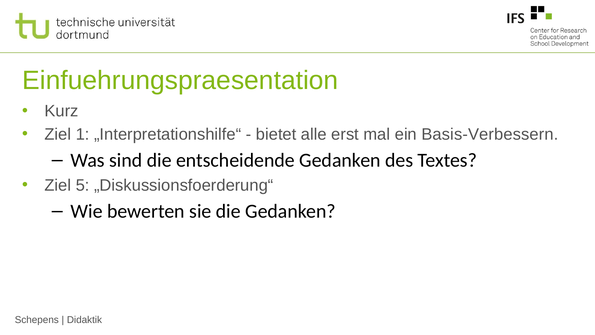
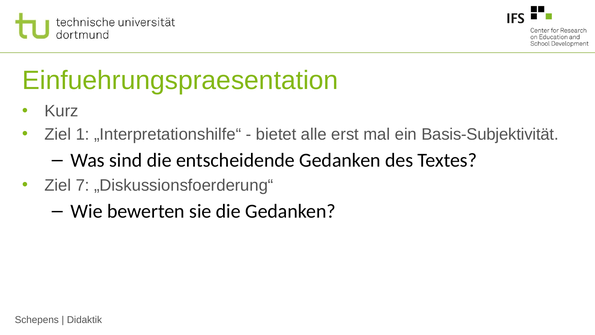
Basis-Verbessern: Basis-Verbessern -> Basis-Subjektivität (490, 134)
5: 5 -> 7 (83, 185)
